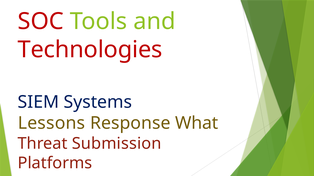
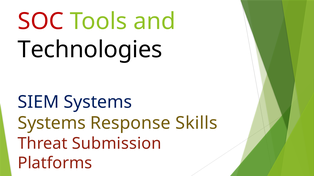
Technologies colour: red -> black (90, 50)
Lessons: Lessons -> Systems (52, 124)
What: What -> Skills (196, 124)
